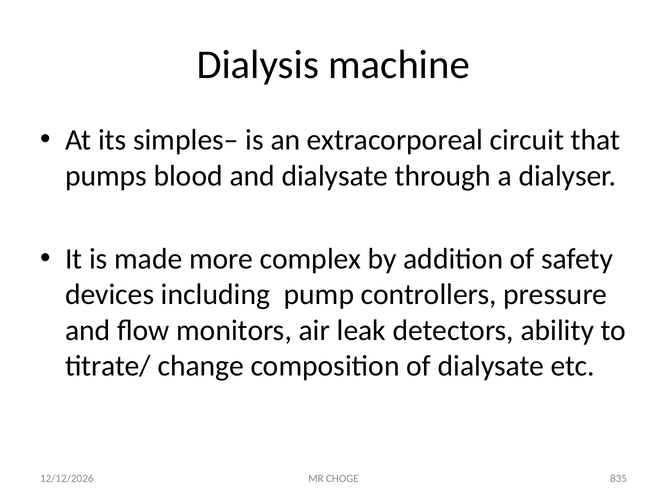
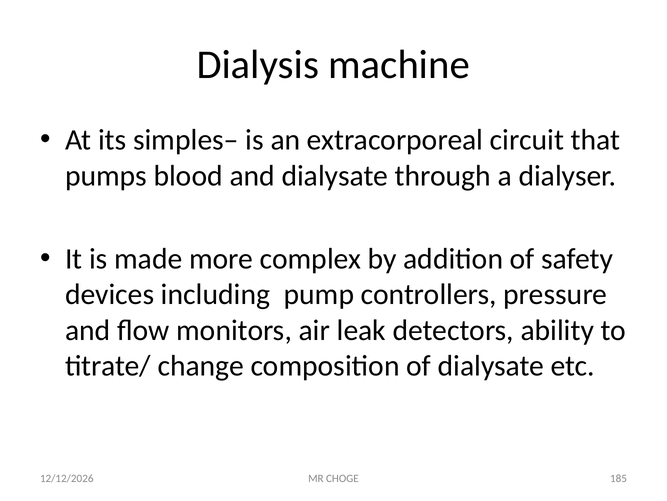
835: 835 -> 185 (619, 478)
